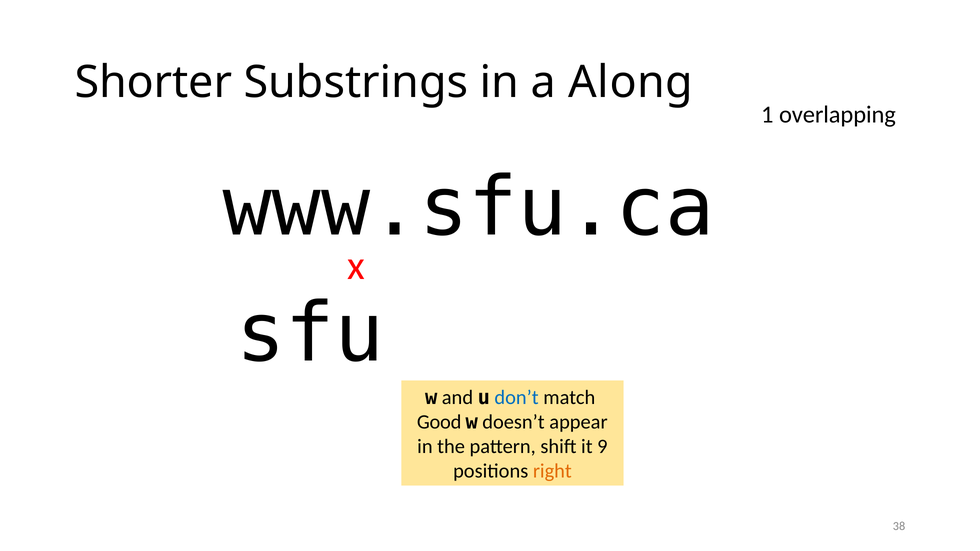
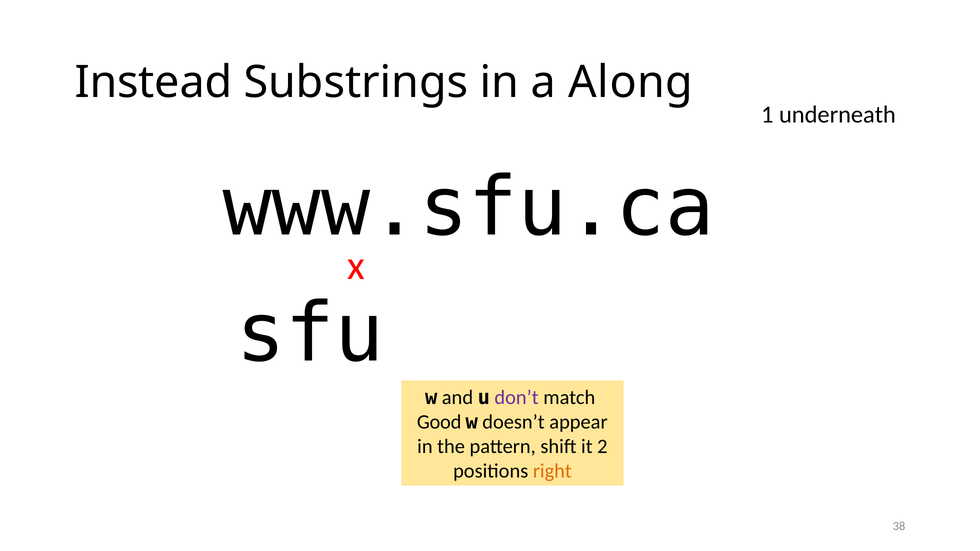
Shorter: Shorter -> Instead (153, 82)
overlapping: overlapping -> underneath (837, 115)
don’t colour: blue -> purple (517, 398)
9: 9 -> 2 (602, 447)
